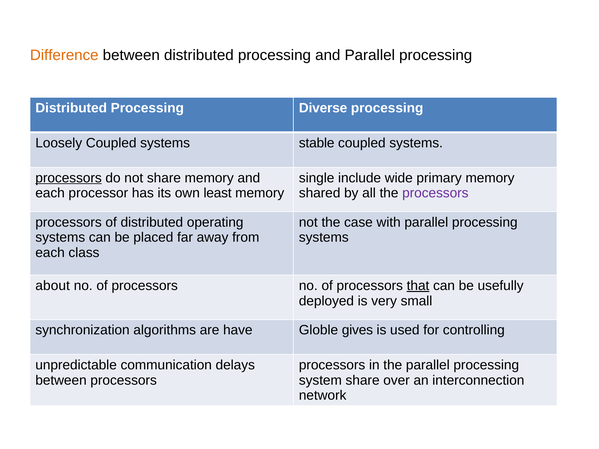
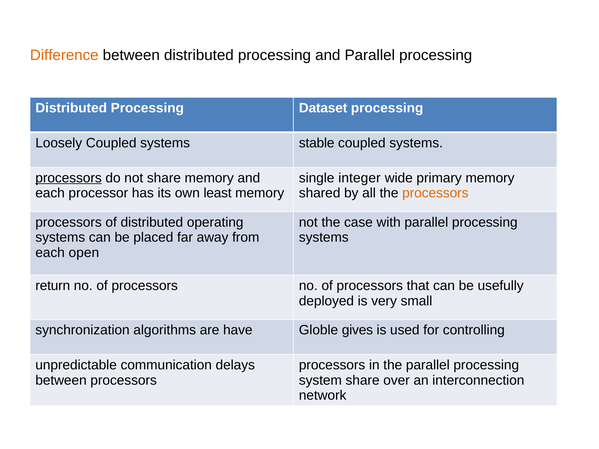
Diverse: Diverse -> Dataset (323, 108)
include: include -> integer (359, 178)
processors colour: purple -> orange (435, 193)
class: class -> open (84, 253)
about: about -> return (53, 286)
that underline: present -> none (418, 286)
